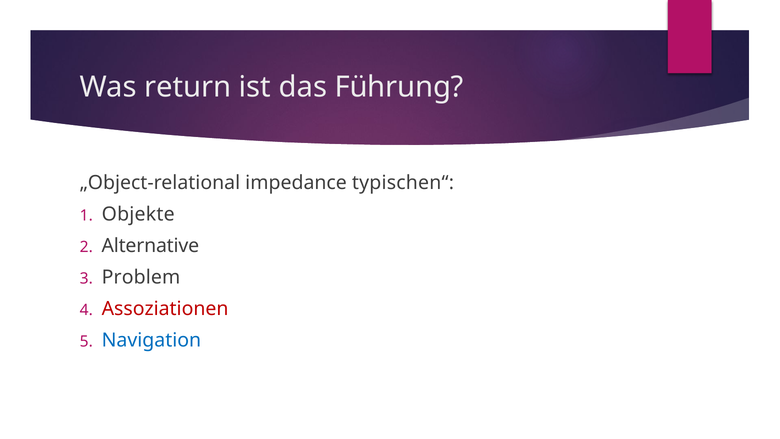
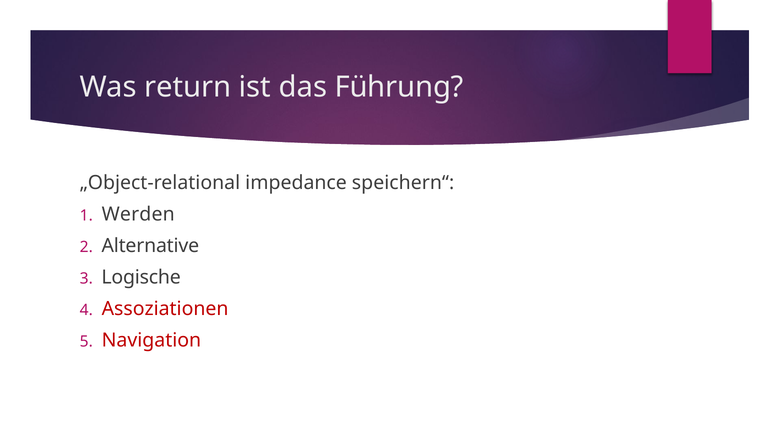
typischen“: typischen“ -> speichern“ (403, 183)
Objekte: Objekte -> Werden (138, 214)
Problem: Problem -> Logische (141, 277)
Navigation colour: blue -> red (151, 340)
